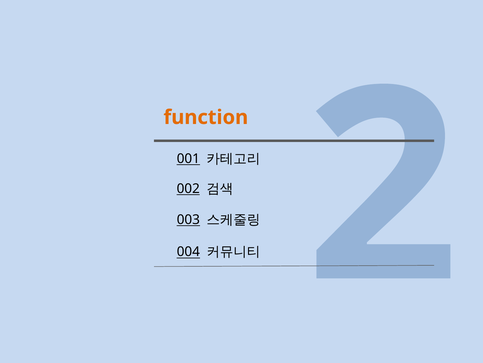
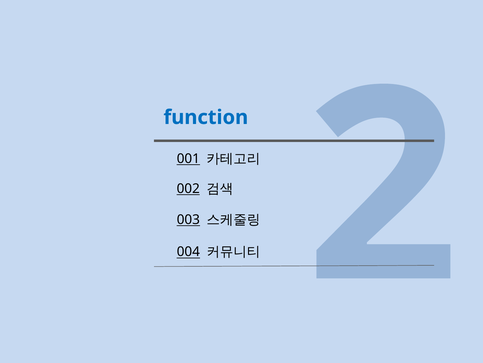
function colour: orange -> blue (206, 117)
